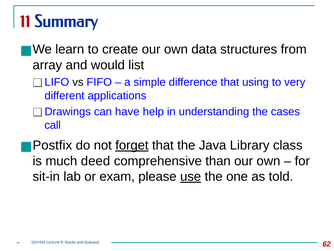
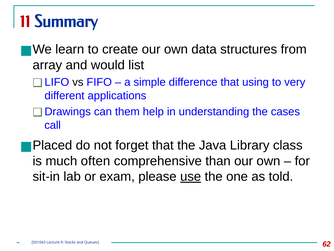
have: have -> them (127, 112)
Postfix: Postfix -> Placed (52, 145)
forget underline: present -> none (132, 145)
deed: deed -> often (95, 161)
